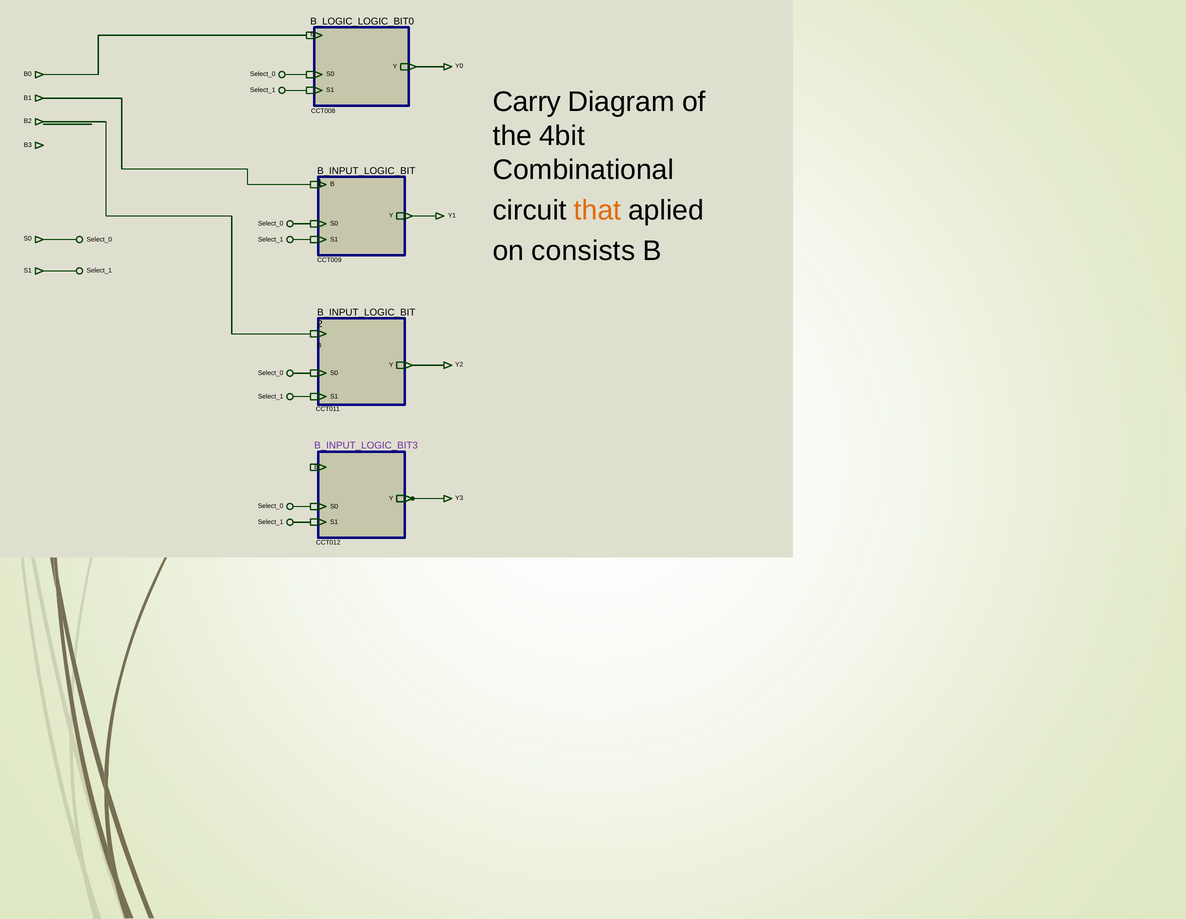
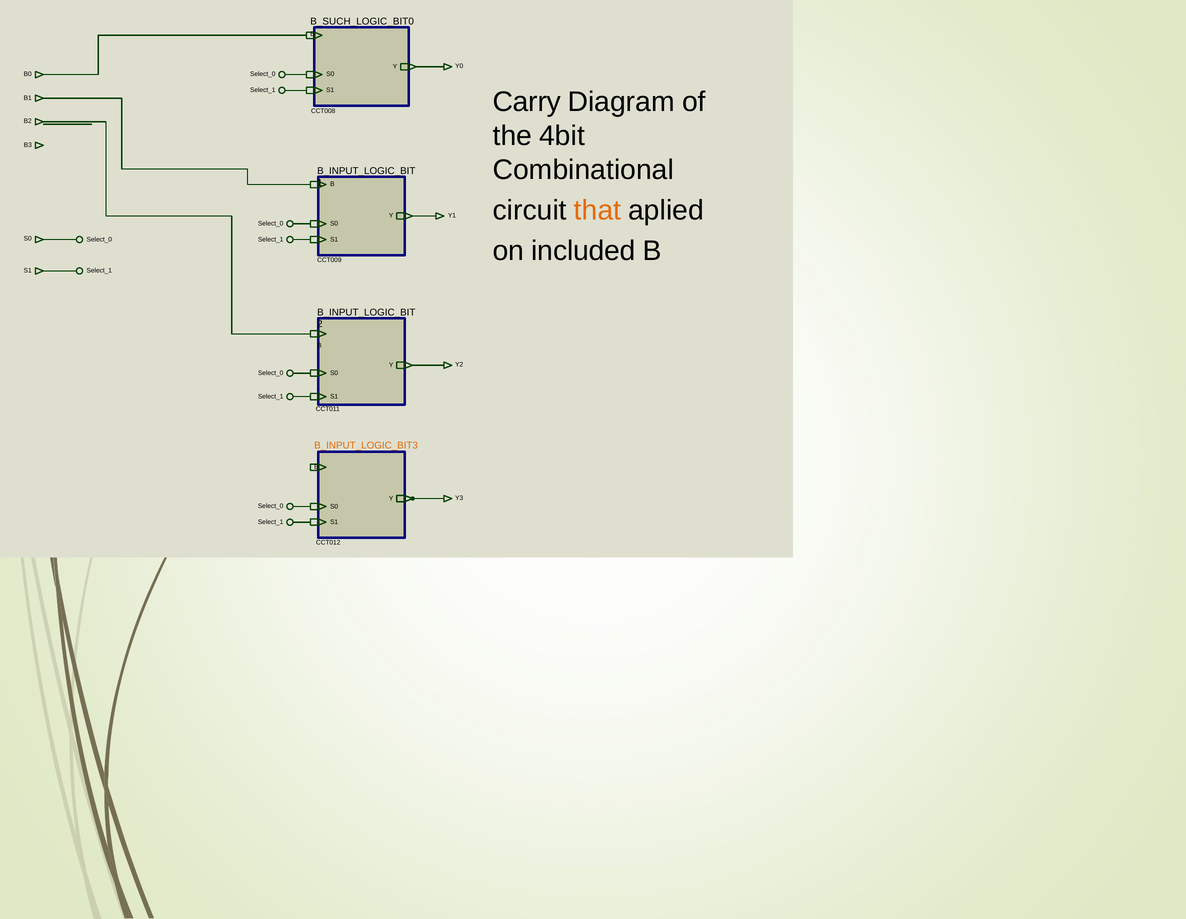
B_LOGIC_LOGIC_BIT0: B_LOGIC_LOGIC_BIT0 -> B_SUCH_LOGIC_BIT0 (362, 21)
consists: consists -> included (583, 251)
B_INPUT_LOGIC_BIT3 colour: purple -> orange (366, 446)
